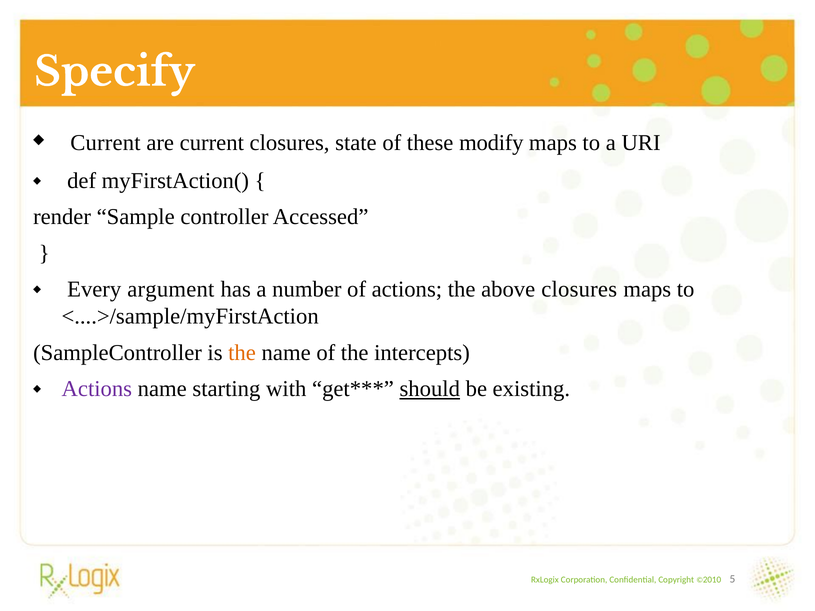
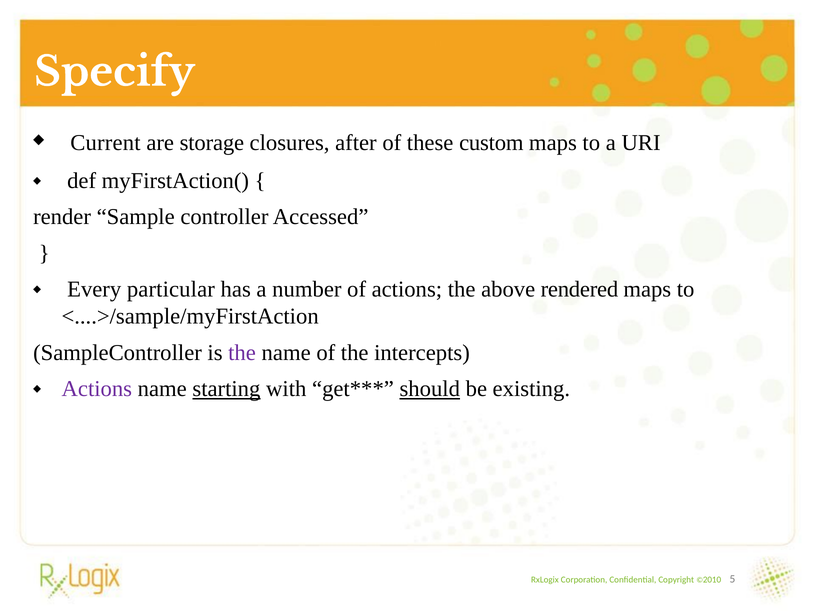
are current: current -> storage (212, 143)
state: state -> after (356, 143)
modify: modify -> custom (491, 143)
argument: argument -> particular (171, 289)
above closures: closures -> rendered (579, 289)
the colour: orange -> purple (242, 353)
starting underline: none -> present (226, 389)
